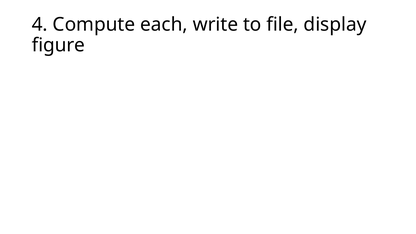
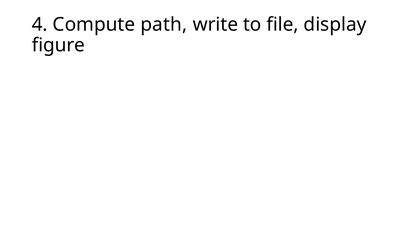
each: each -> path (164, 25)
